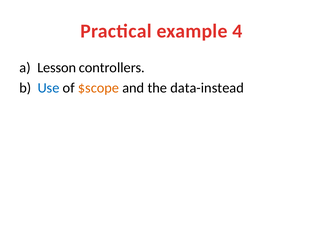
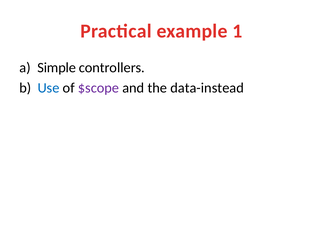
4: 4 -> 1 (237, 31)
Lesson: Lesson -> Simple (57, 68)
$scope colour: orange -> purple (99, 88)
